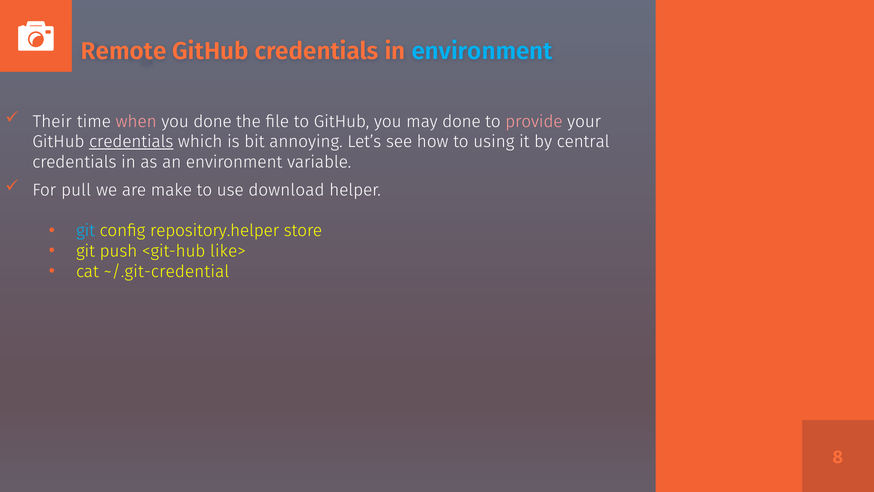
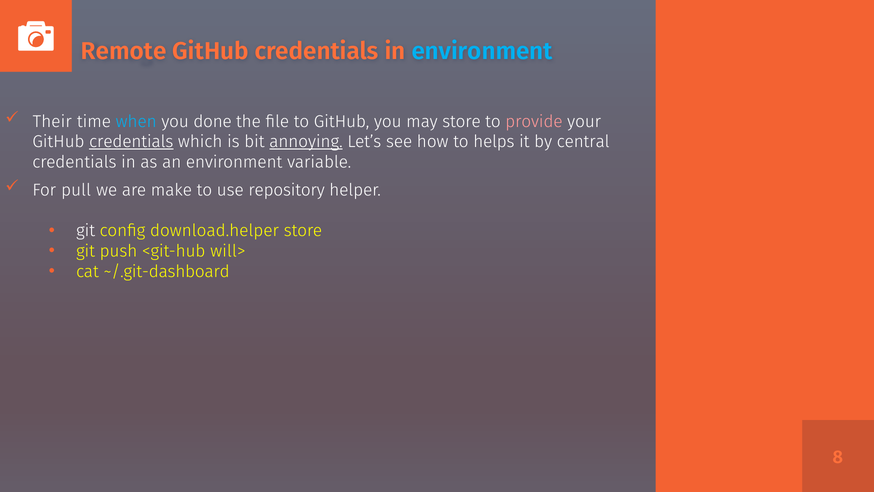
when colour: pink -> light blue (136, 121)
may done: done -> store (461, 121)
annoying underline: none -> present (306, 142)
using: using -> helps (494, 142)
download: download -> repository (287, 190)
git colour: light blue -> white (86, 231)
repository.helper: repository.helper -> download.helper (215, 231)
like>: like> -> will> (228, 251)
~/.git-credential: ~/.git-credential -> ~/.git-dashboard (167, 271)
